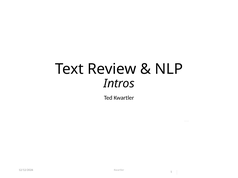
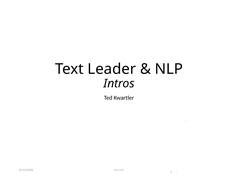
Review: Review -> Leader (112, 69)
